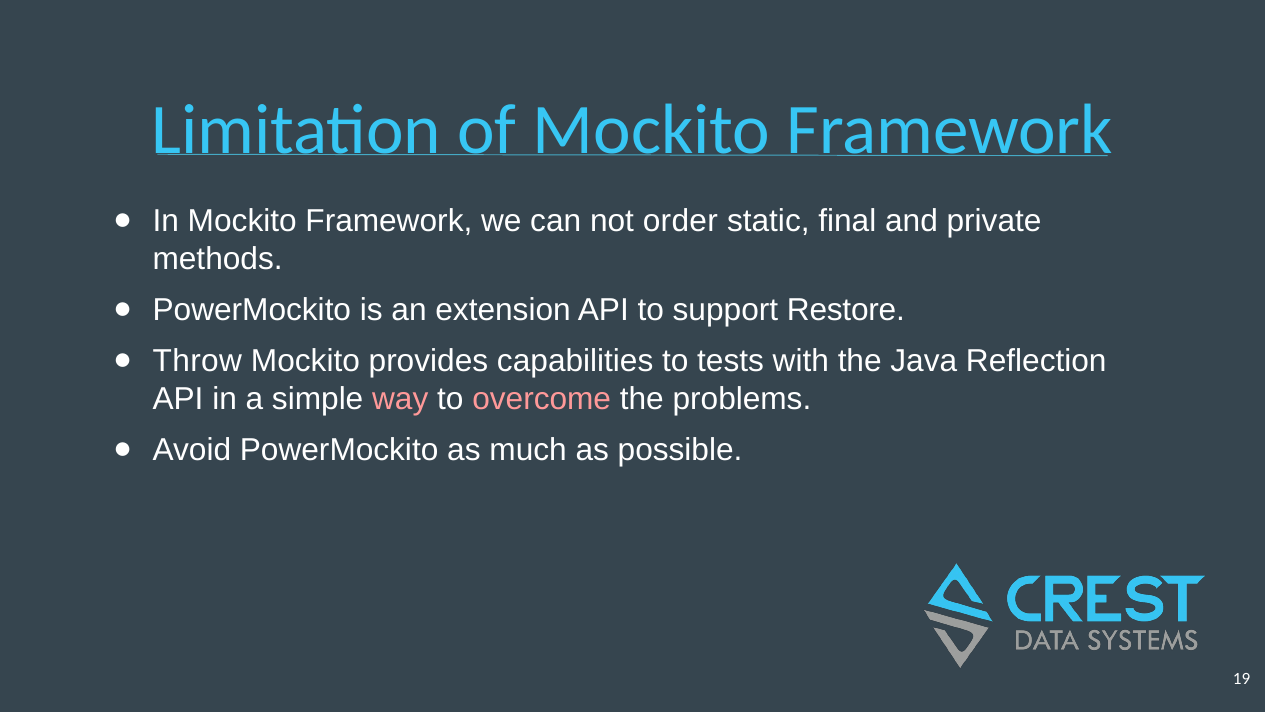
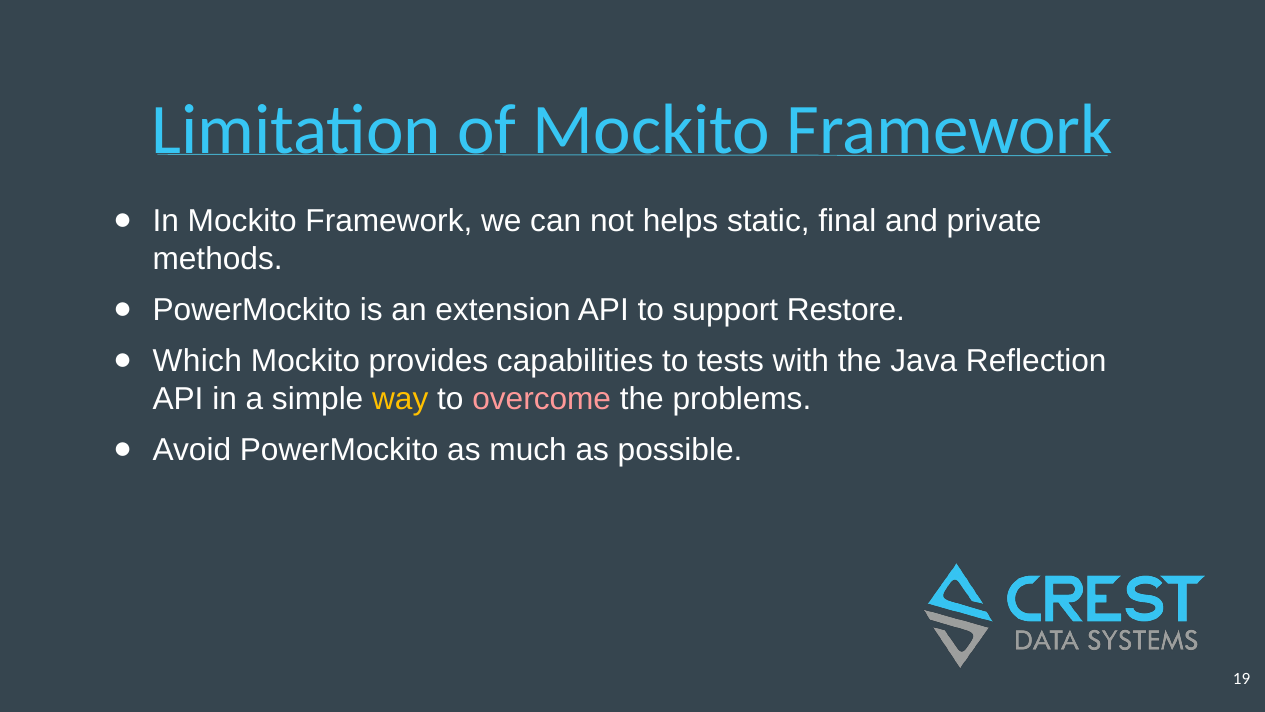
order: order -> helps (681, 221)
Throw: Throw -> Which (197, 361)
way colour: pink -> yellow (400, 399)
